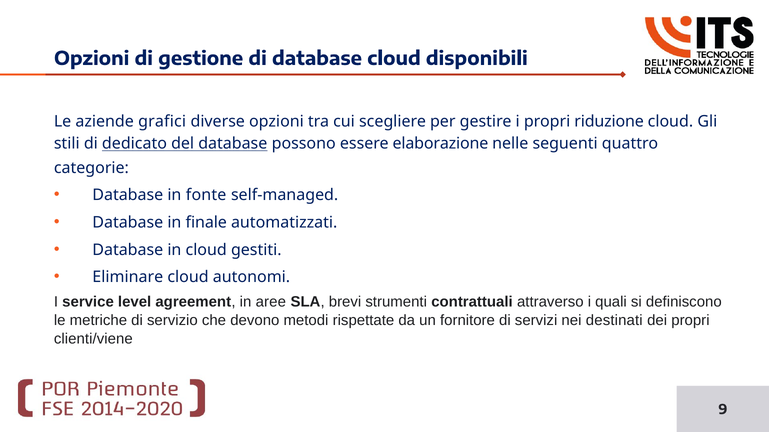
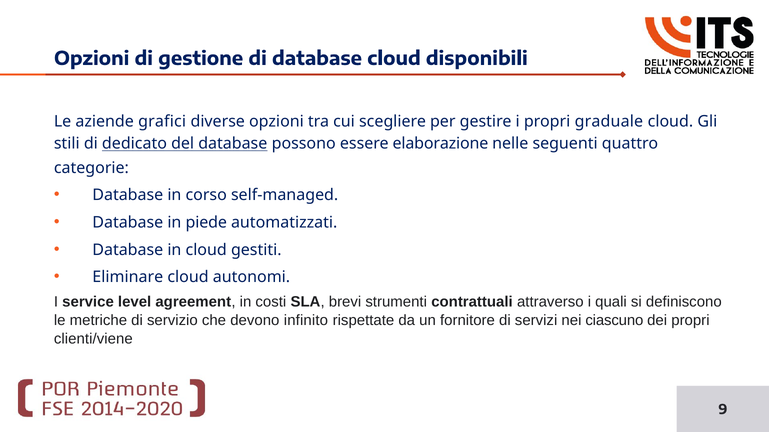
riduzione: riduzione -> graduale (609, 122)
fonte: fonte -> corso (206, 195)
finale: finale -> piede (206, 223)
aree: aree -> costi (271, 302)
metodi: metodi -> infinito (306, 321)
destinati: destinati -> ciascuno (614, 321)
